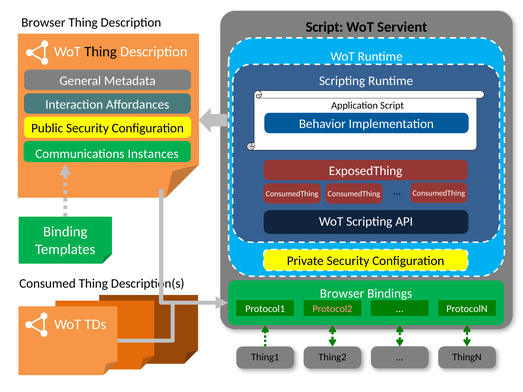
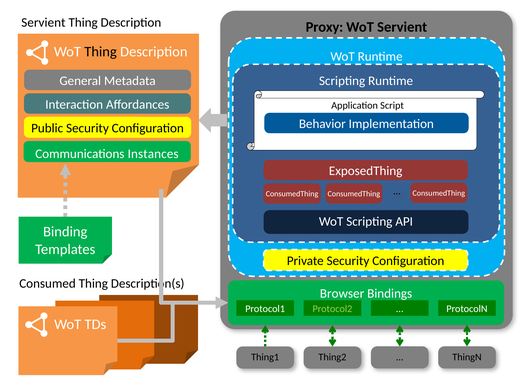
Browser: Browser -> Servient (43, 23)
Script: Script -> Proxy (324, 27)
Protocol2 colour: pink -> light green (332, 309)
